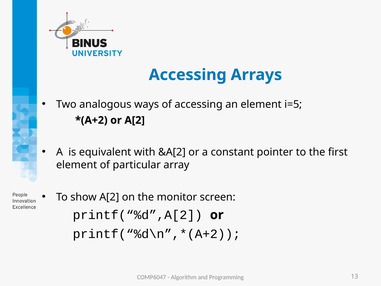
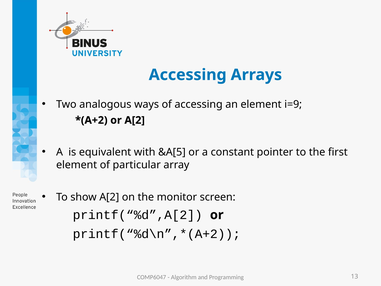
i=5: i=5 -> i=9 (293, 104)
&A[2: &A[2 -> &A[5 (172, 152)
